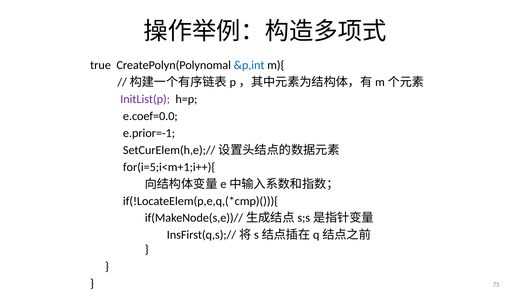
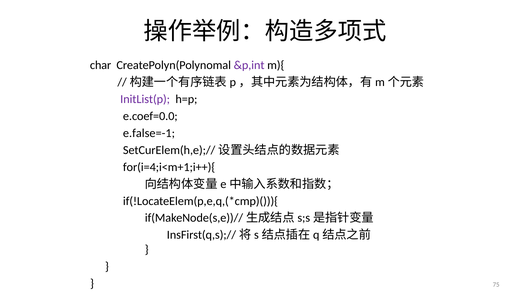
true: true -> char (101, 65)
&p,int colour: blue -> purple (249, 65)
e.prior=-1: e.prior=-1 -> e.false=-1 (149, 133)
for(i=5;i<m+1;i++){: for(i=5;i<m+1;i++){ -> for(i=4;i<m+1;i++){ (169, 167)
